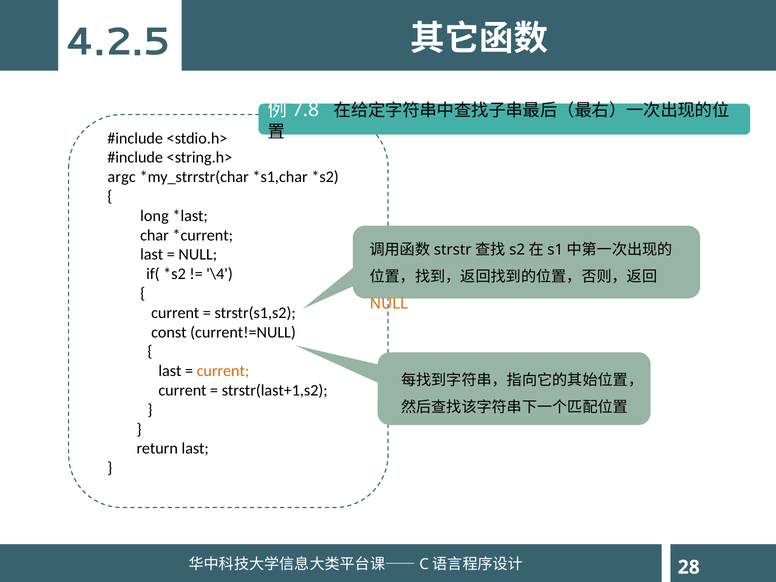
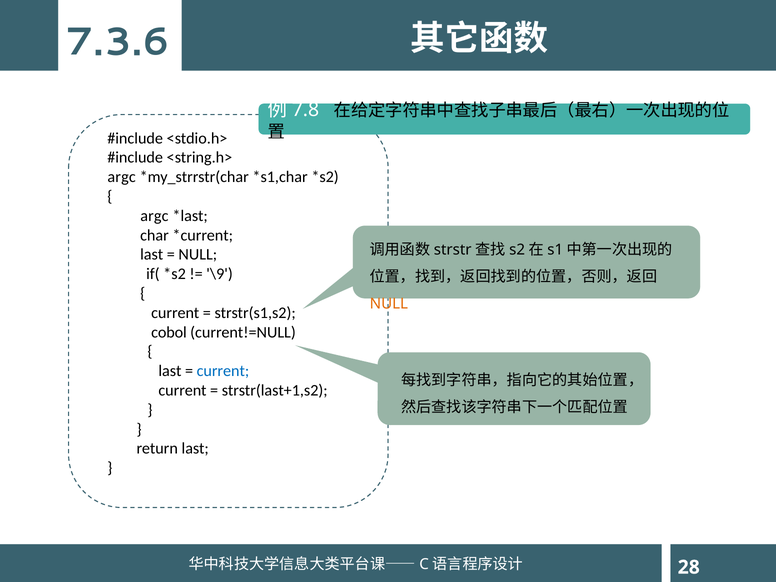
4.2.5: 4.2.5 -> 7.3.6 (118, 42)
long: long -> argc (154, 216)
\4: \4 -> \9 (220, 274)
const: const -> cobol (169, 332)
current colour: orange -> blue (223, 371)
